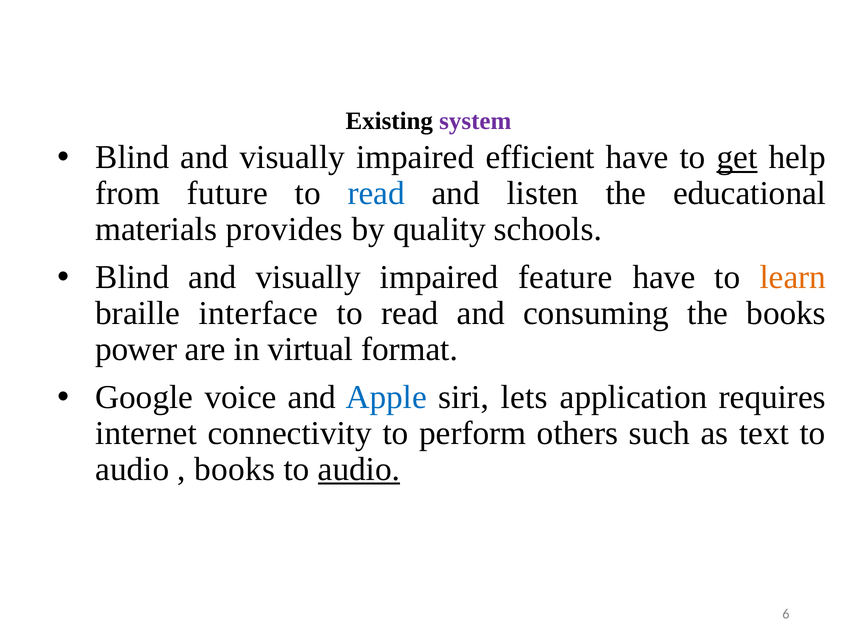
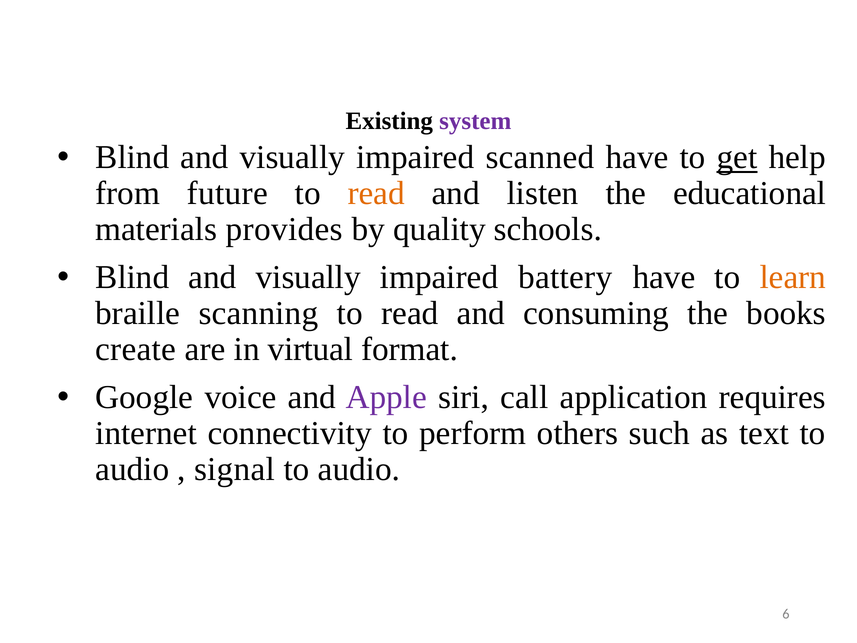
efficient: efficient -> scanned (540, 157)
read colour: blue -> orange (376, 193)
feature: feature -> battery (565, 277)
interface: interface -> scanning (258, 313)
power: power -> create (136, 349)
Apple colour: blue -> purple (386, 397)
lets: lets -> call (524, 397)
books: books -> signal (235, 469)
audio underline: present -> none (359, 469)
